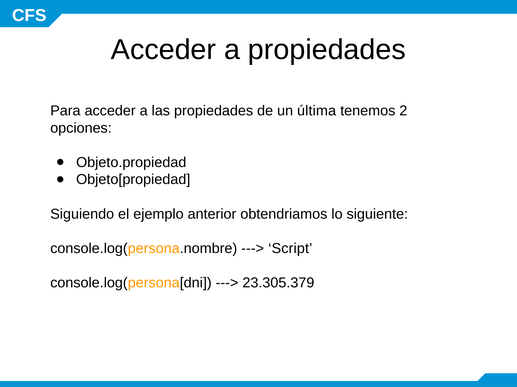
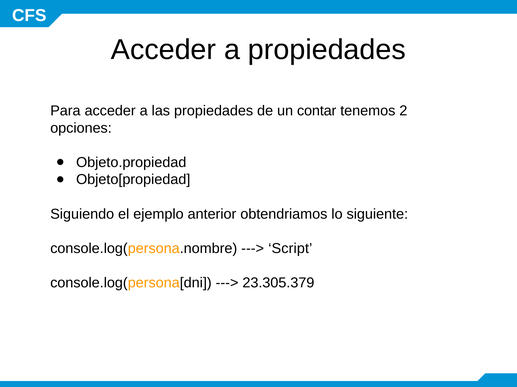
última: última -> contar (317, 111)
